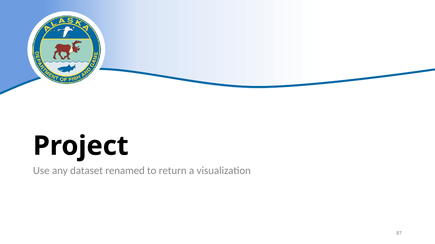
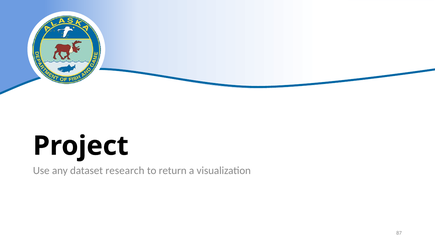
renamed: renamed -> research (125, 171)
